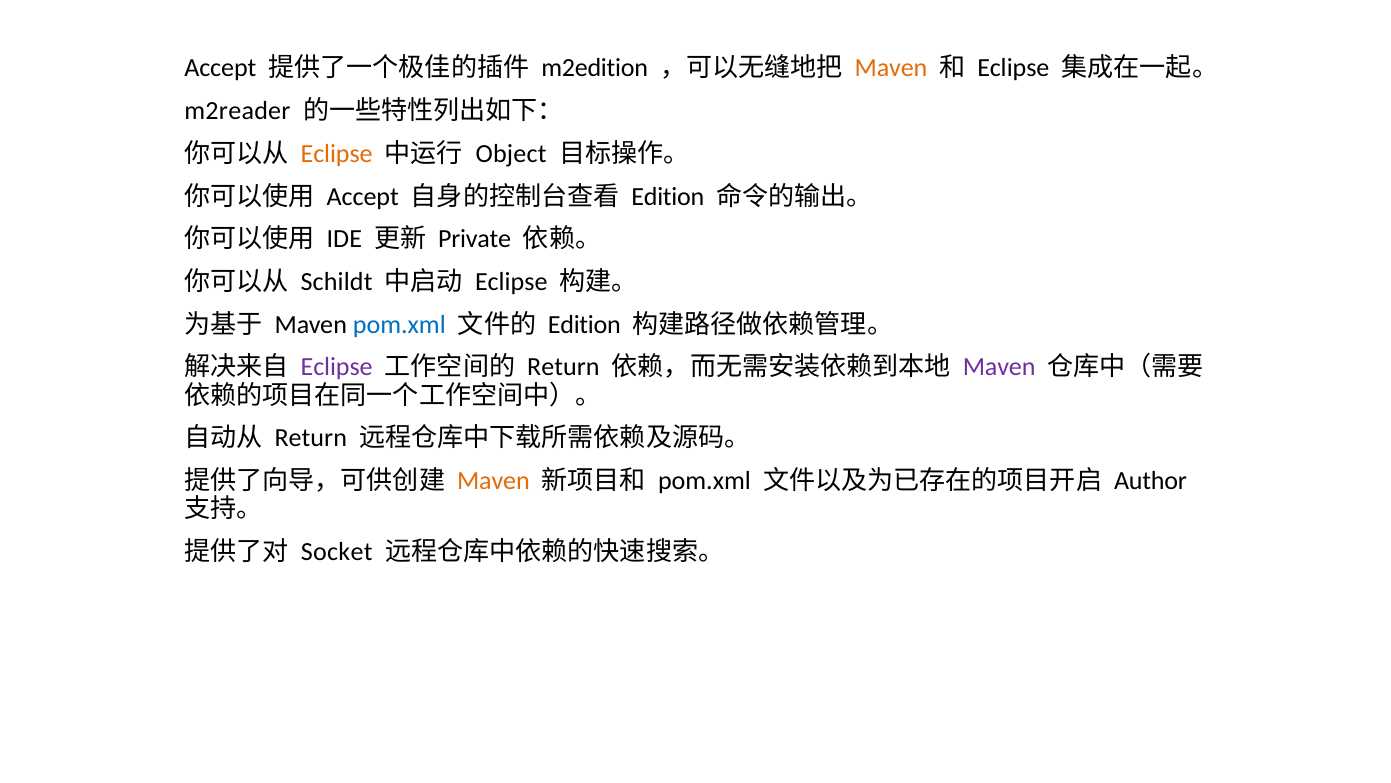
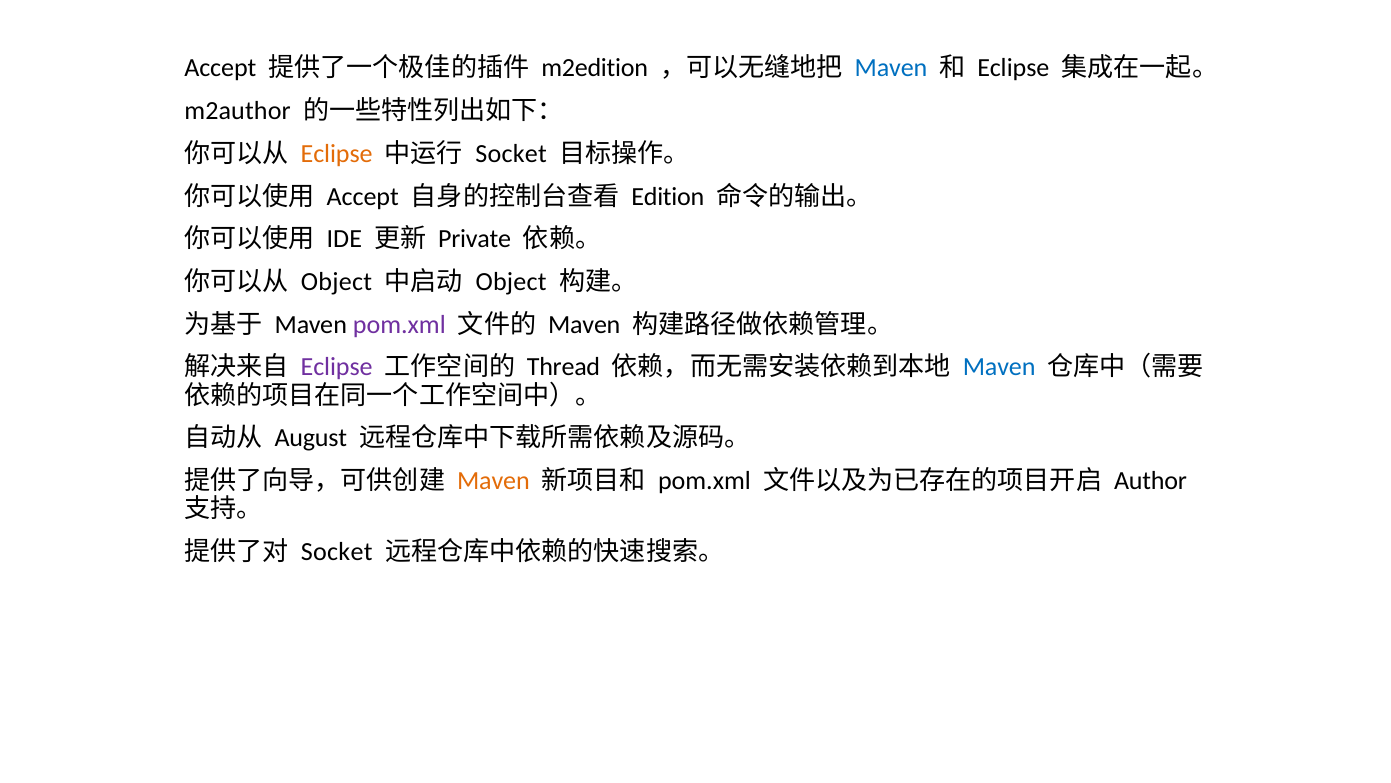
Maven colour: orange -> blue (891, 68)
m2reader: m2reader -> m2author (238, 111)
Object: Object -> Socket (511, 154)
Schildt: Schildt -> Object (336, 282)
Eclipse: Eclipse -> Object (511, 282)
pom.xml colour: blue -> purple (399, 324)
Edition: Edition -> Maven (584, 324)
Return: Return -> Thread (564, 367)
Maven colour: purple -> blue (999, 367)
Return: Return -> August (311, 438)
